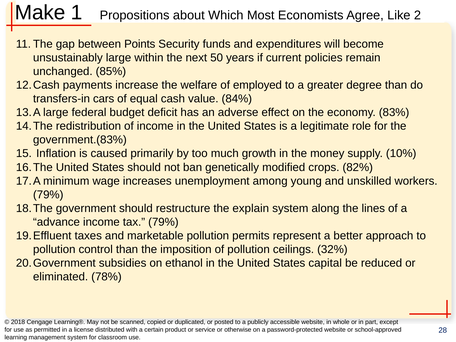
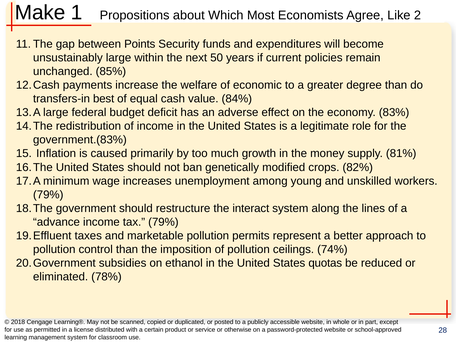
employed: employed -> economic (257, 85)
cars: cars -> best (104, 99)
10%: 10% -> 81% (401, 154)
explain: explain -> interact (251, 208)
32%: 32% -> 74% (332, 249)
capital: capital -> quotas (325, 263)
